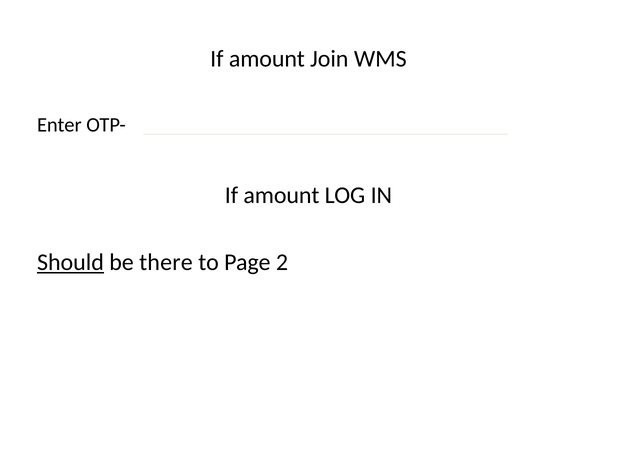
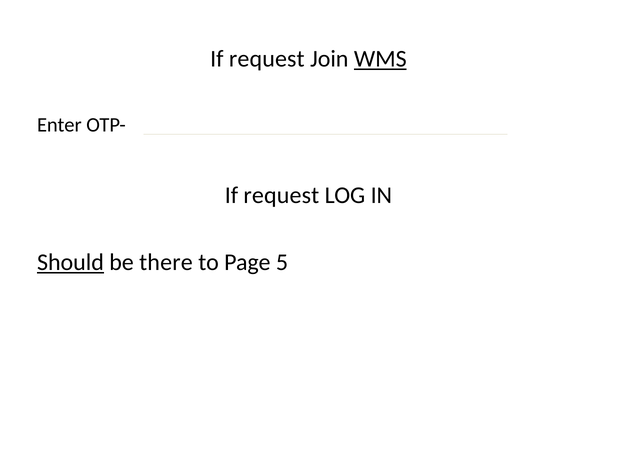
amount: amount -> request (267, 59)
WMS underline: none -> present (380, 59)
amount: amount -> request (281, 195)
2: 2 -> 5 (282, 262)
